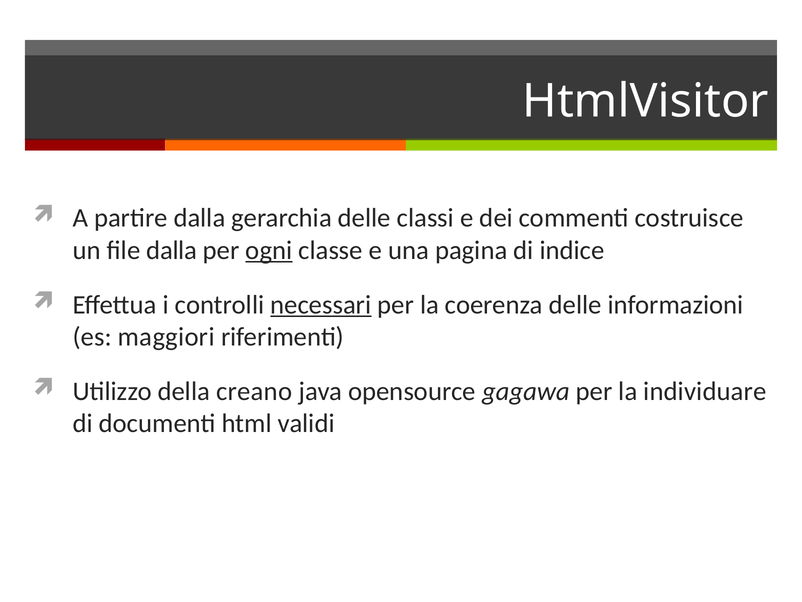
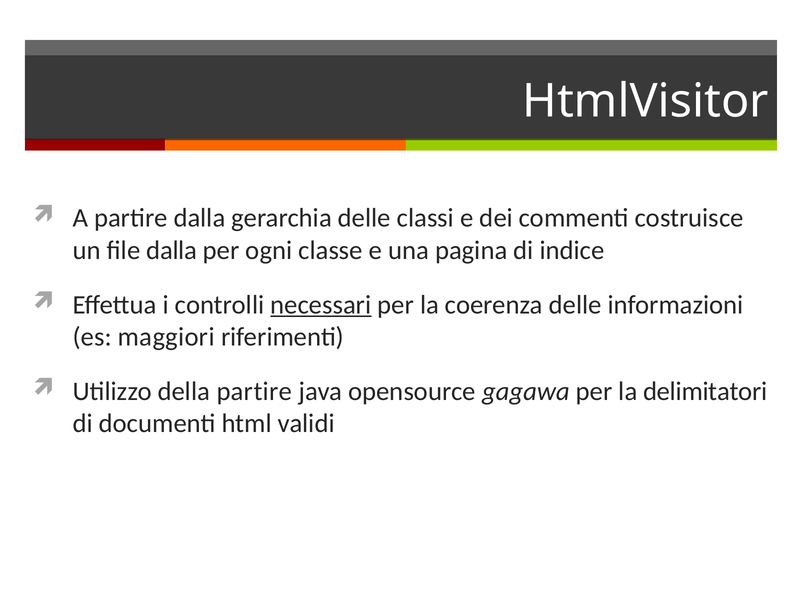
ogni underline: present -> none (269, 250)
della creano: creano -> partire (254, 391)
individuare: individuare -> delimitatori (705, 391)
